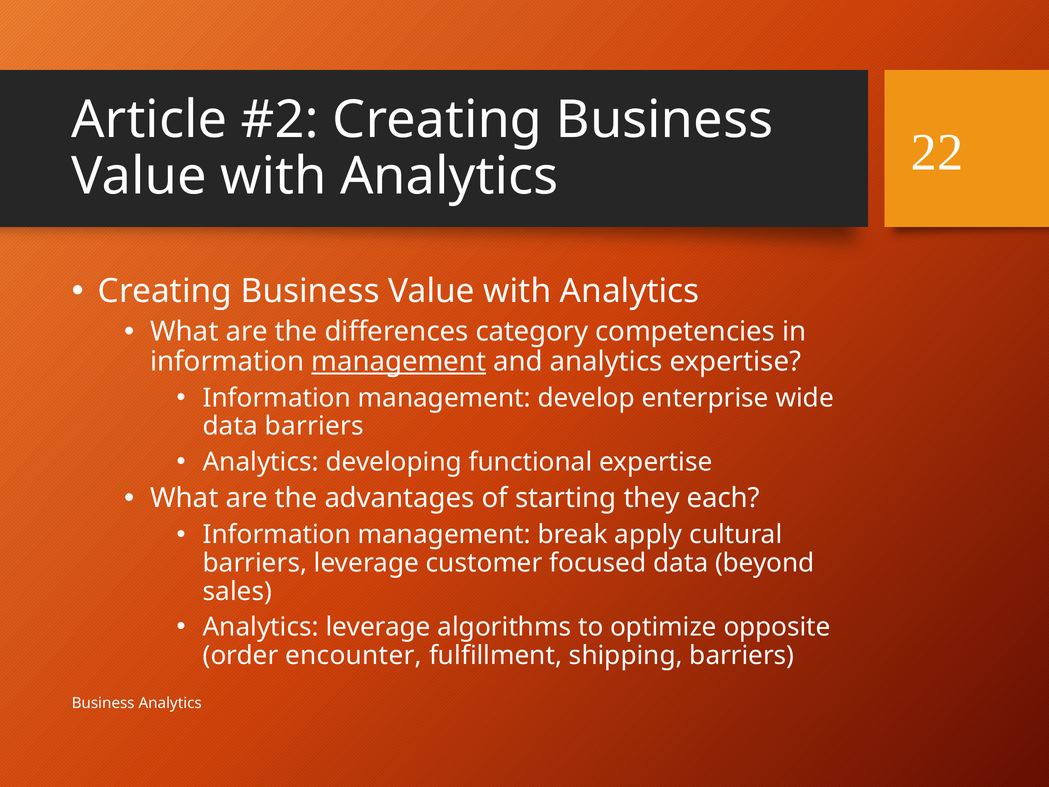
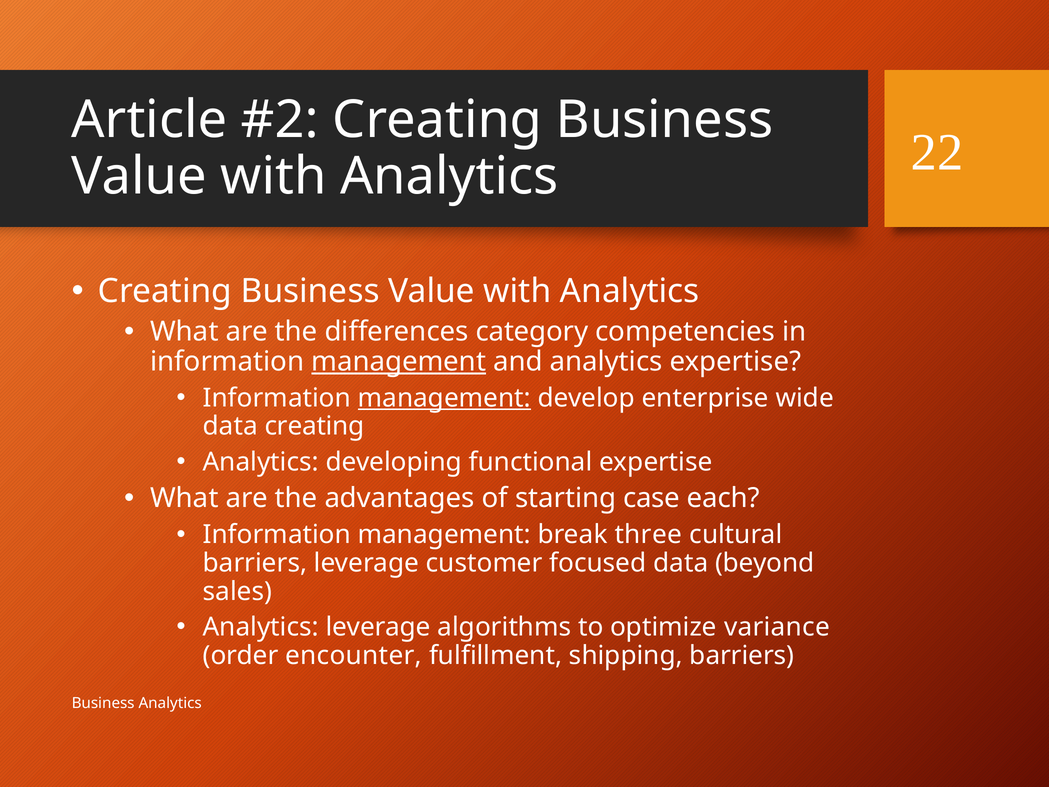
management underline: none -> present (444, 398)
data barriers: barriers -> creating (315, 426)
they: they -> case (652, 498)
apply: apply -> three (648, 535)
opposite: opposite -> variance (777, 627)
